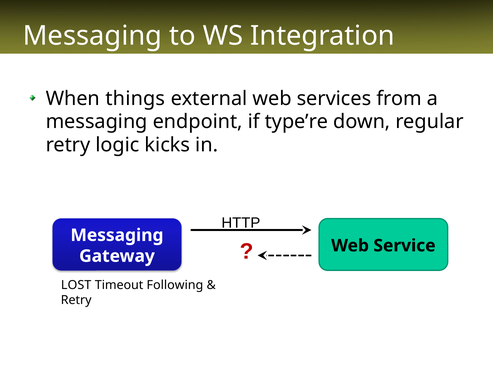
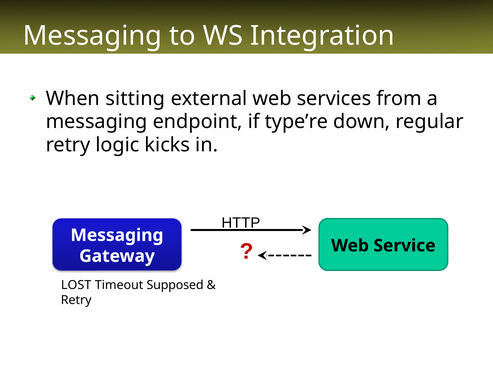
things: things -> sitting (135, 98)
Following: Following -> Supposed (175, 285)
